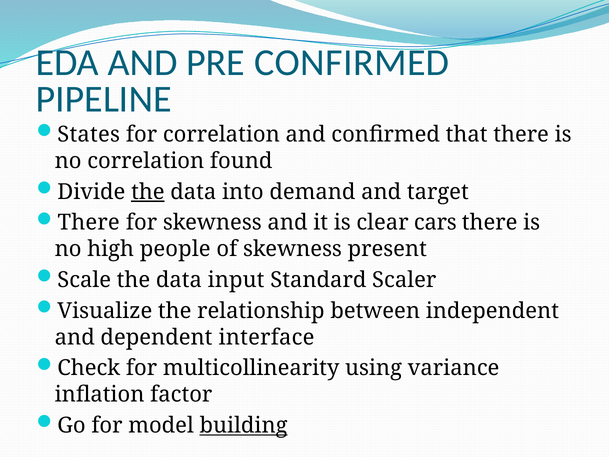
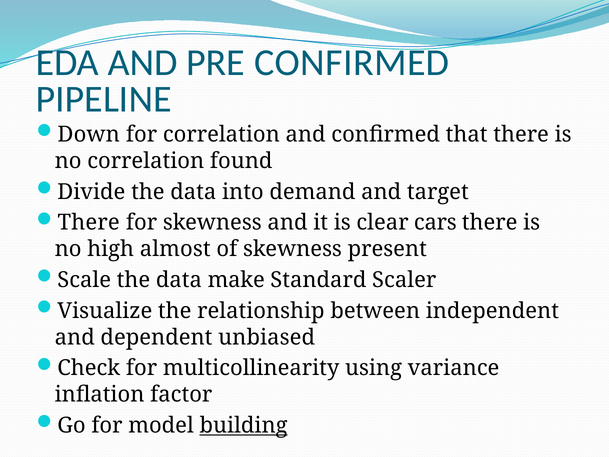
States: States -> Down (89, 134)
the underline: present -> none (148, 192)
people: people -> almost (175, 249)
input: input -> make (236, 280)
interface: interface -> unbiased (267, 337)
